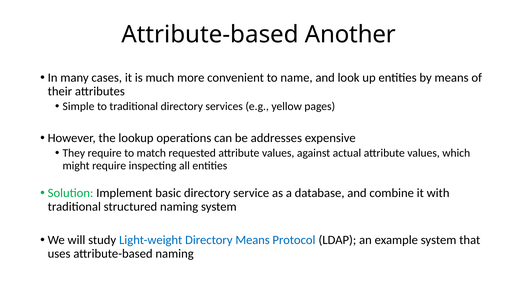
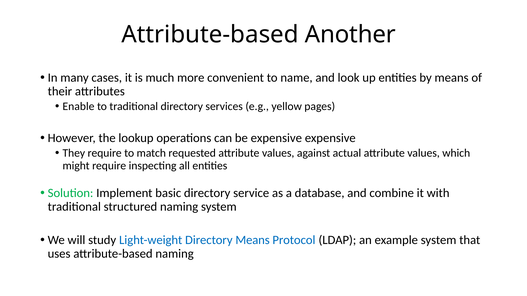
Simple: Simple -> Enable (78, 107)
be addresses: addresses -> expensive (276, 138)
